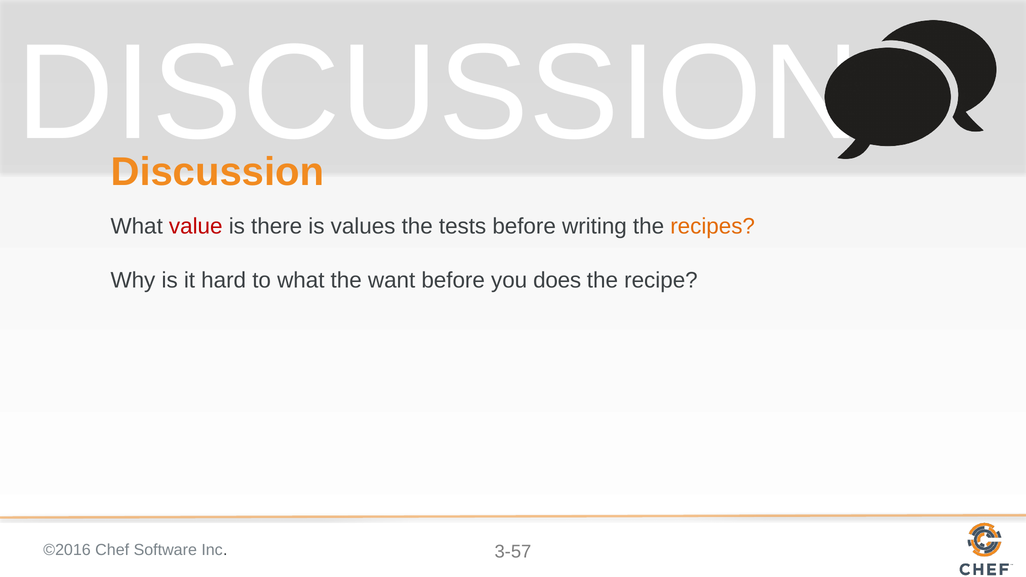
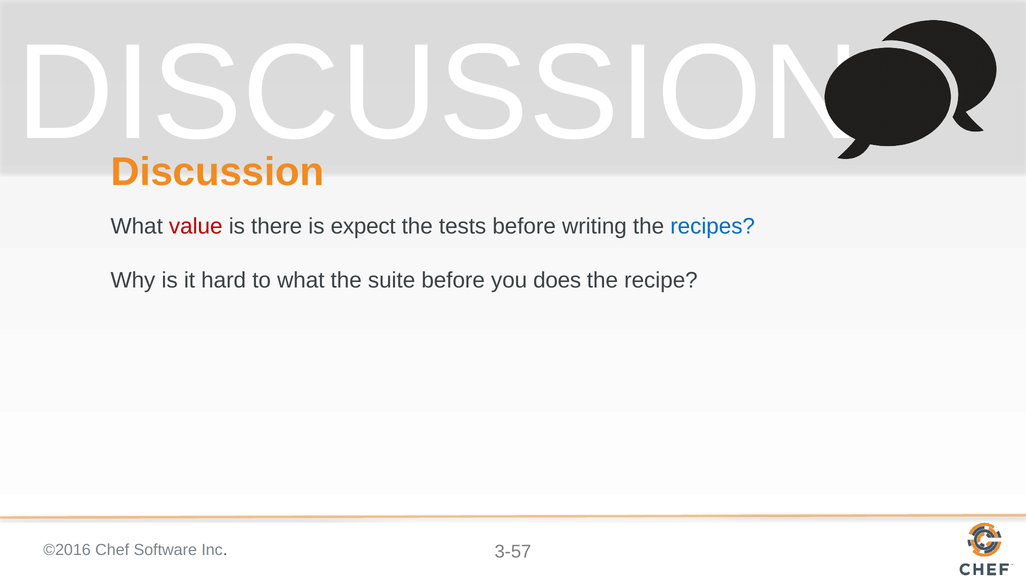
values: values -> expect (363, 227)
recipes colour: orange -> blue (713, 227)
want: want -> suite (392, 281)
